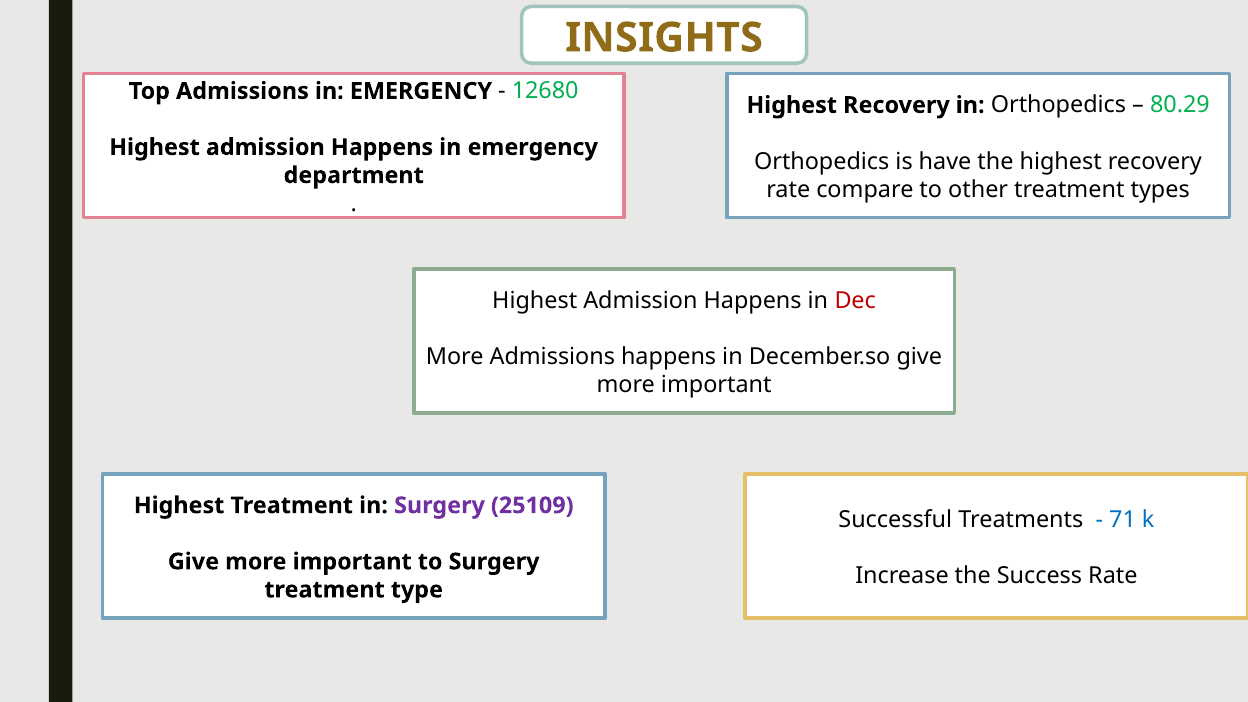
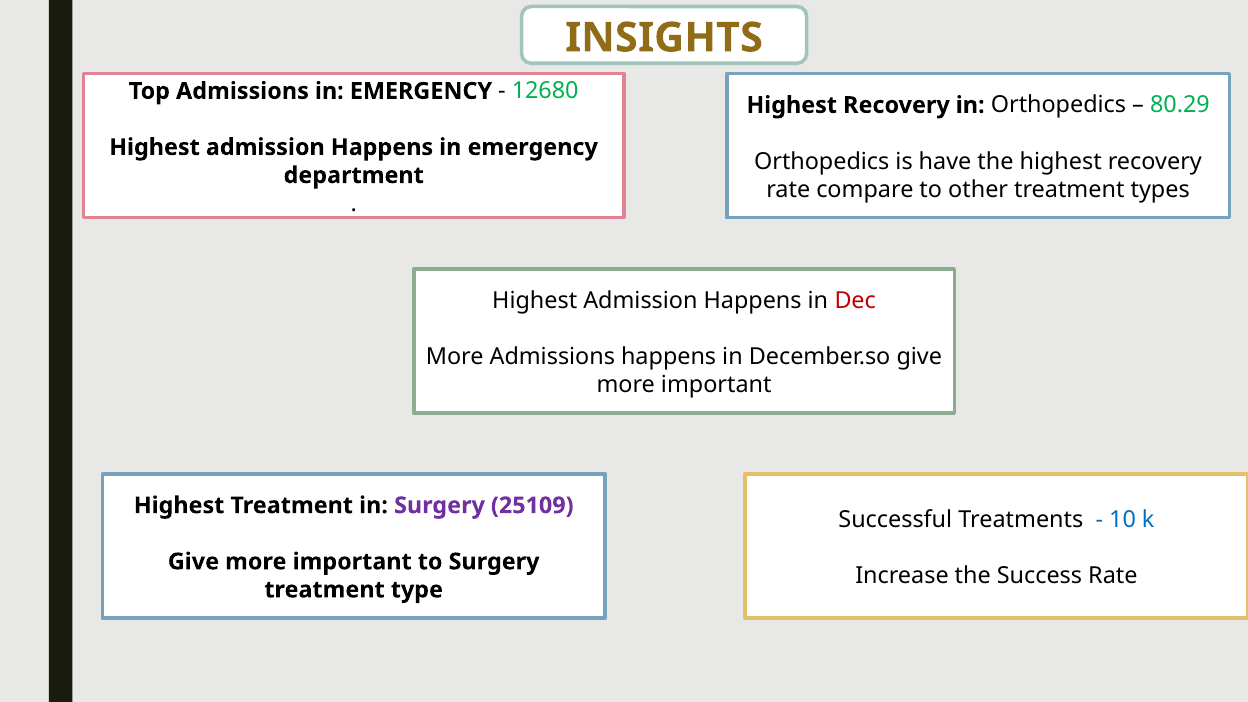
71: 71 -> 10 (1123, 520)
